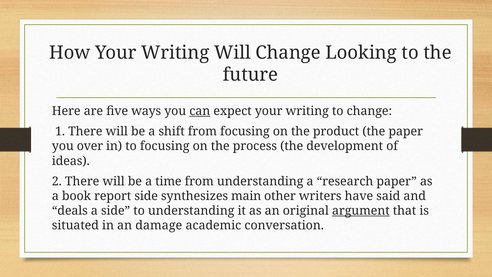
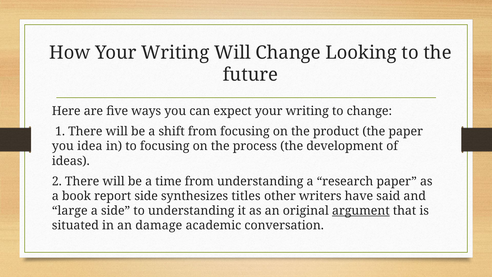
can underline: present -> none (200, 111)
over: over -> idea (90, 146)
main: main -> titles (246, 196)
deals: deals -> large (70, 211)
